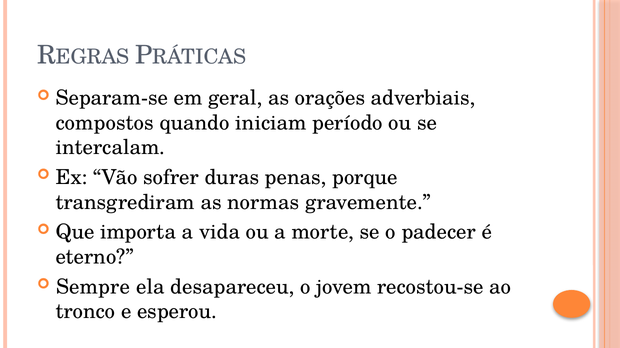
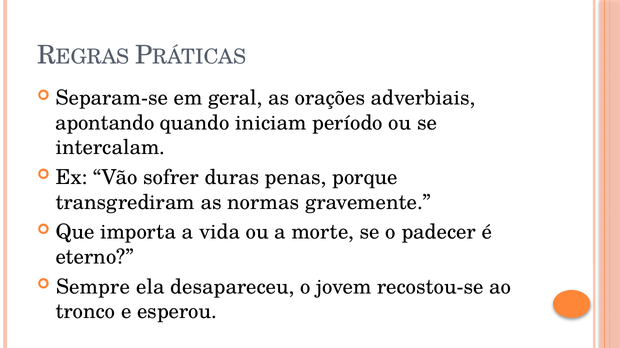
compostos: compostos -> apontando (105, 123)
